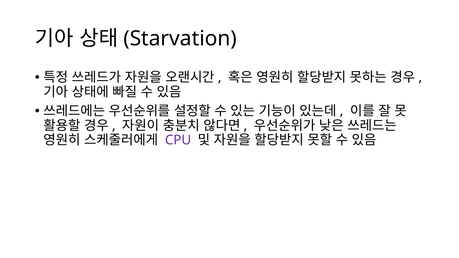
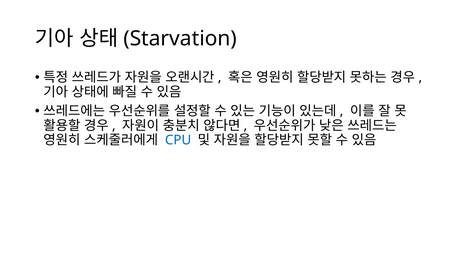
CPU colour: purple -> blue (178, 140)
